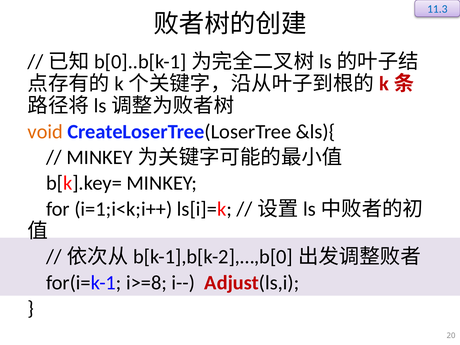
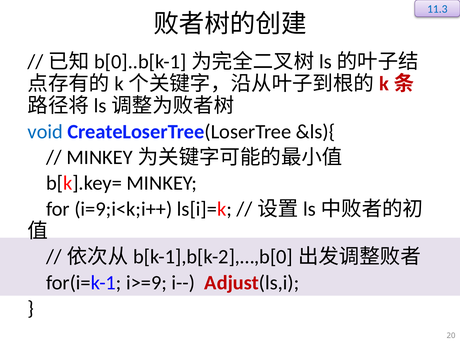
void colour: orange -> blue (45, 132)
i=1;i<k;i++: i=1;i<k;i++ -> i=9;i<k;i++ (123, 209)
i>=8: i>=8 -> i>=9 (146, 283)
